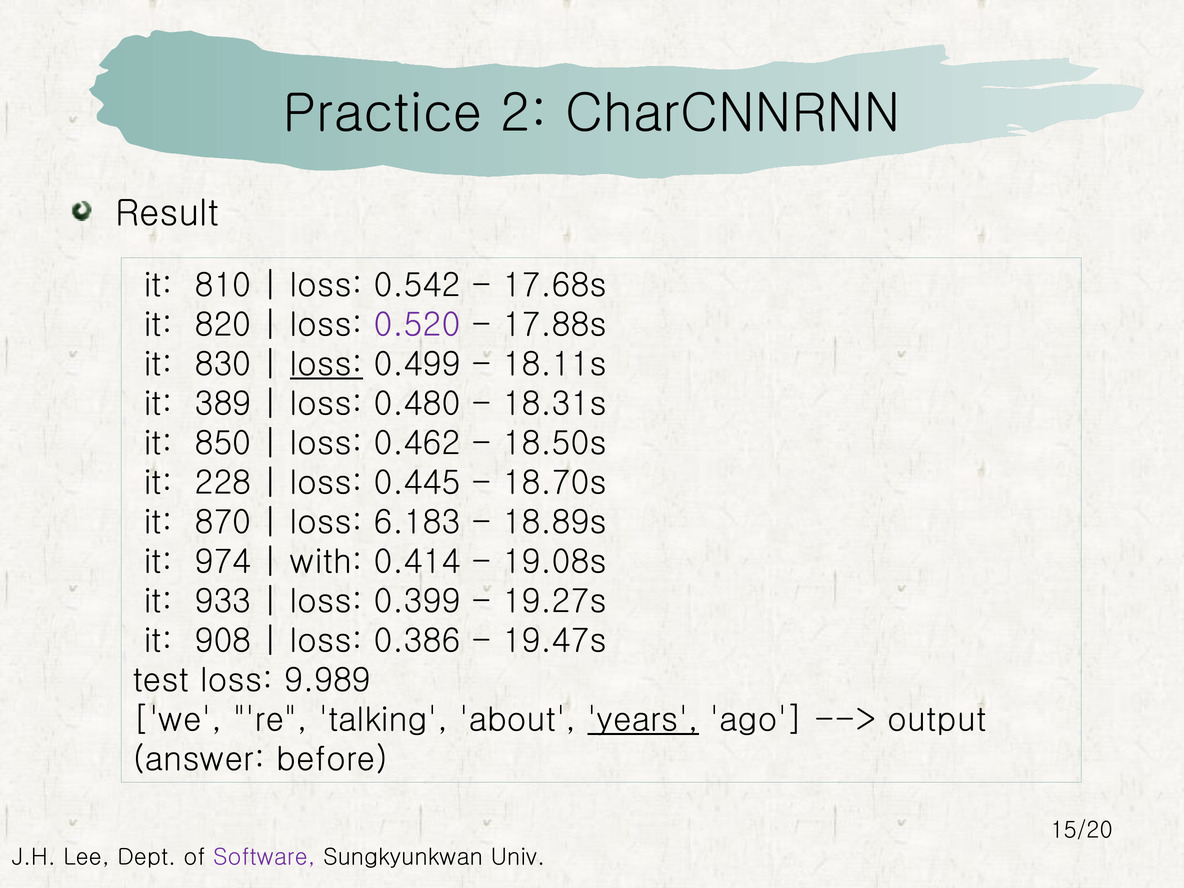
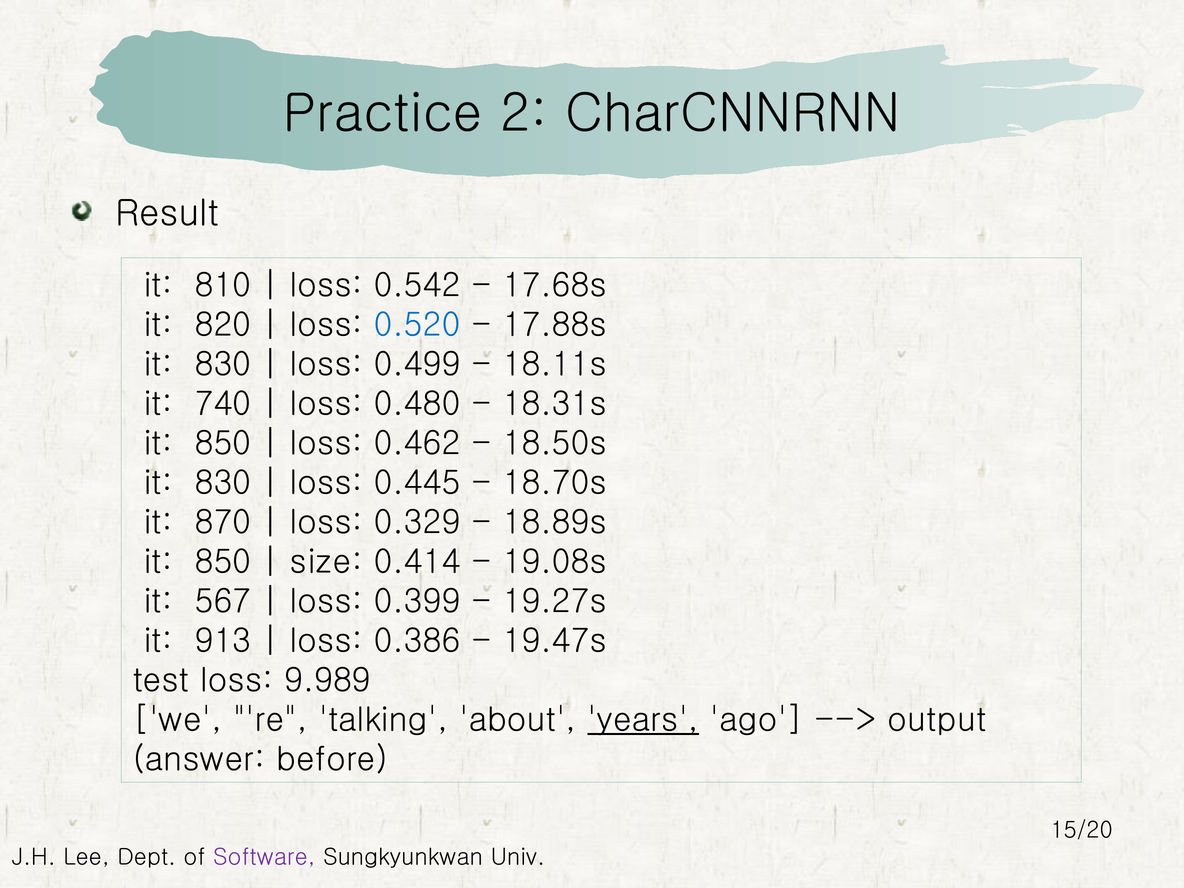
0.520 colour: purple -> blue (417, 325)
loss underline: present -> none (326, 364)
389: 389 -> 740 (223, 404)
228: 228 -> 830 (223, 483)
6.183: 6.183 -> 0.329 (417, 522)
974: 974 -> 850 (223, 562)
with: with -> size (326, 562)
933: 933 -> 567 (223, 601)
908: 908 -> 913 (223, 641)
